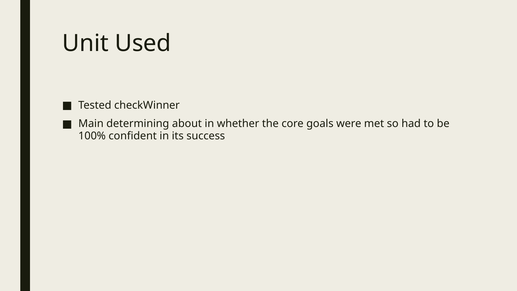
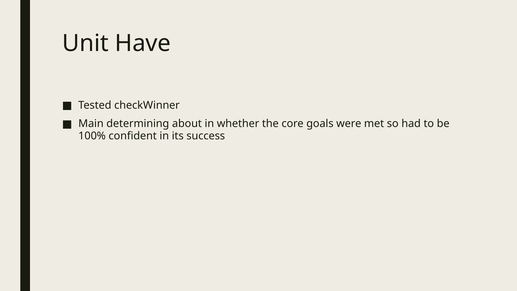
Used: Used -> Have (143, 43)
